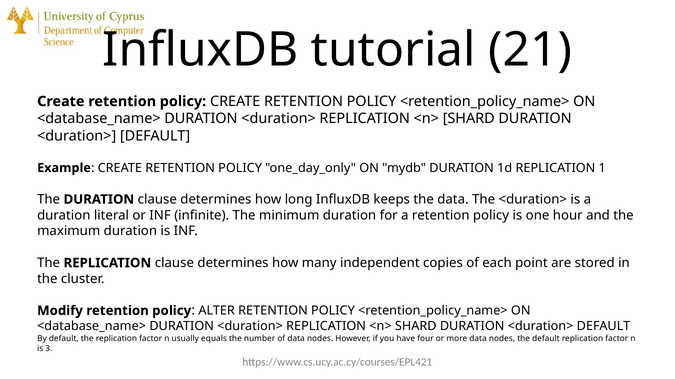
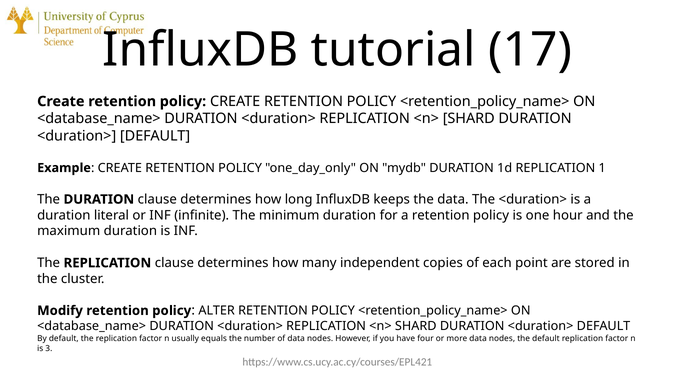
21: 21 -> 17 (530, 50)
